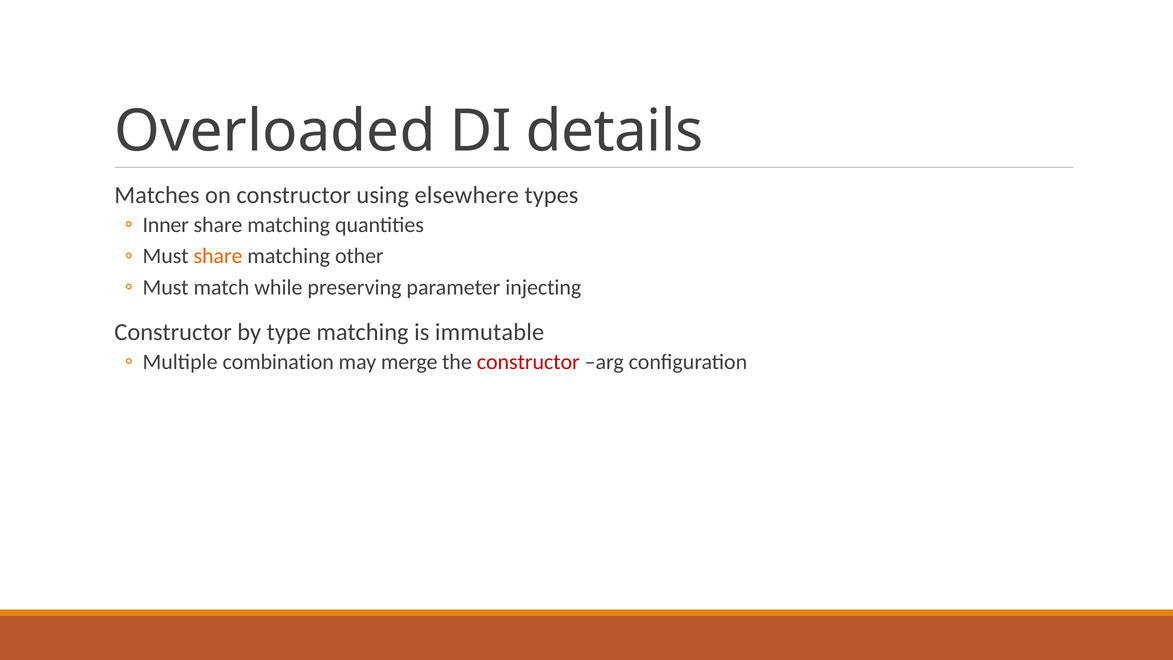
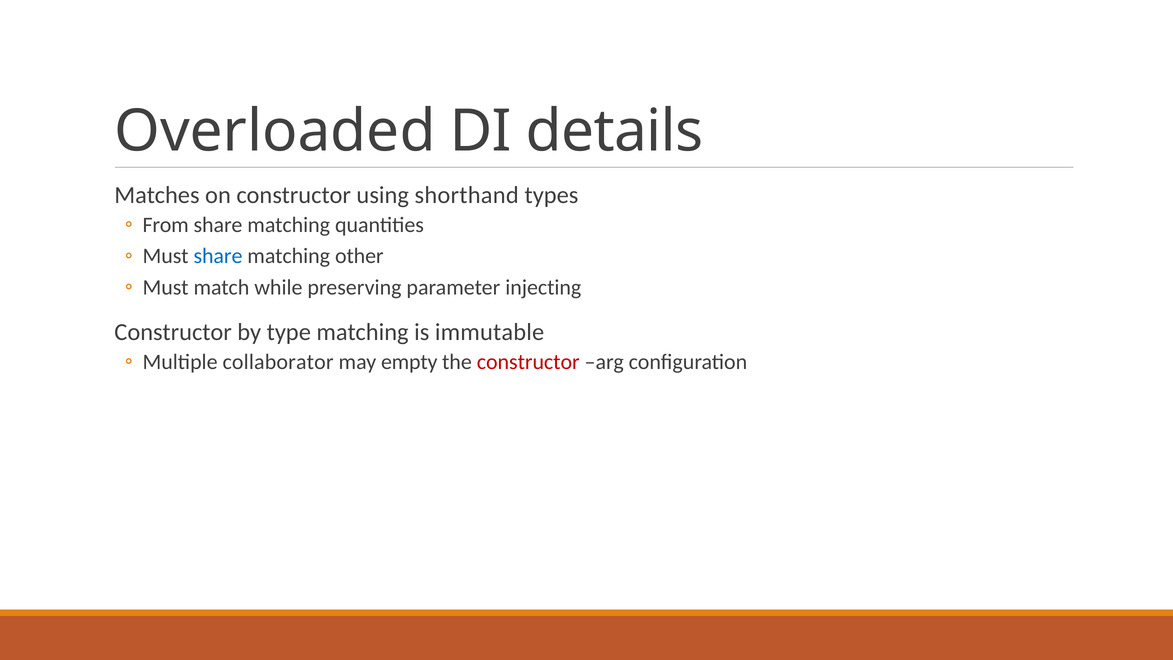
elsewhere: elsewhere -> shorthand (467, 195)
Inner: Inner -> From (166, 225)
share colour: orange -> blue (218, 256)
combination: combination -> collaborator (278, 362)
merge: merge -> empty (409, 362)
